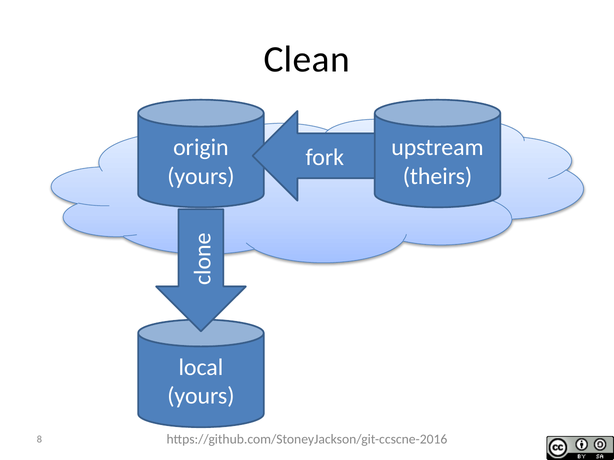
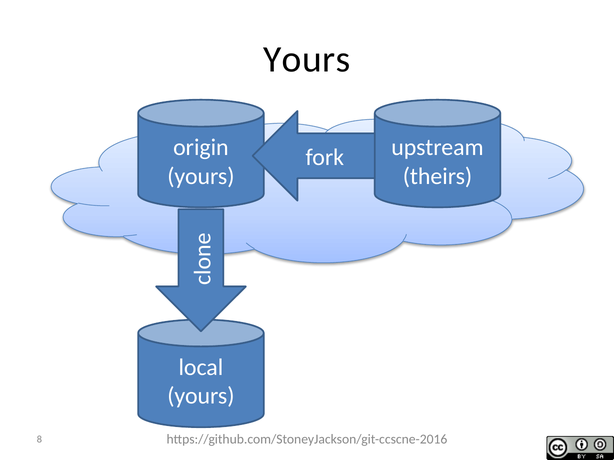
Clean: Clean -> Yours (307, 59)
